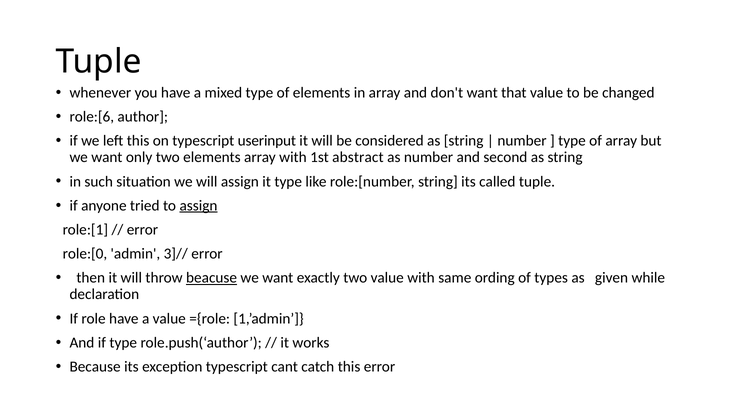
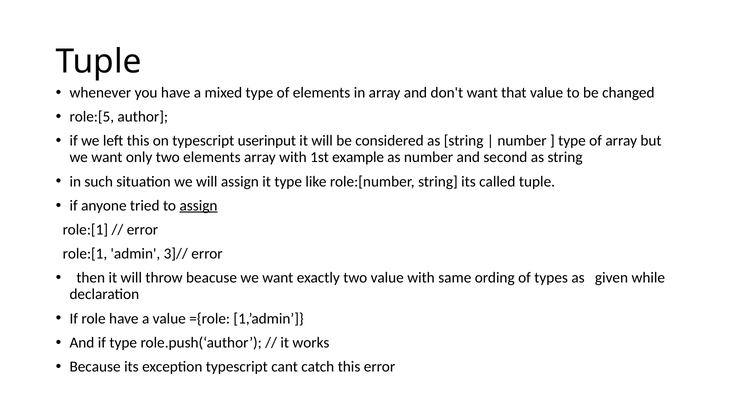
role:[6: role:[6 -> role:[5 (92, 117)
abstract: abstract -> example (358, 157)
role:[0: role:[0 -> role:[1 (85, 254)
beacuse underline: present -> none (212, 278)
